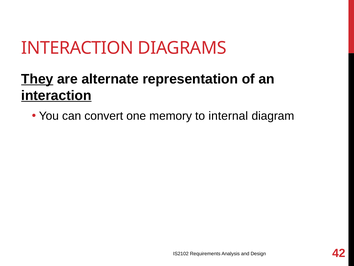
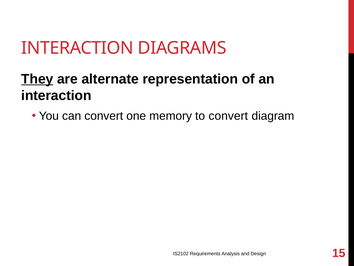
interaction underline: present -> none (56, 95)
to internal: internal -> convert (228, 116)
42: 42 -> 15 (339, 253)
